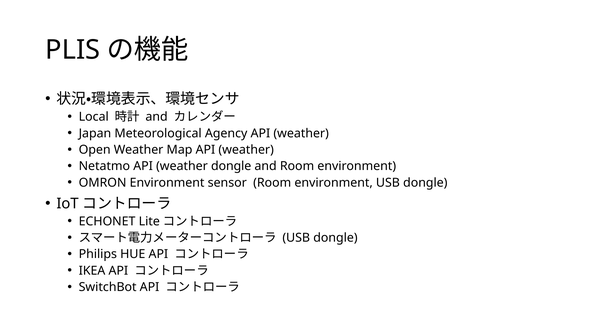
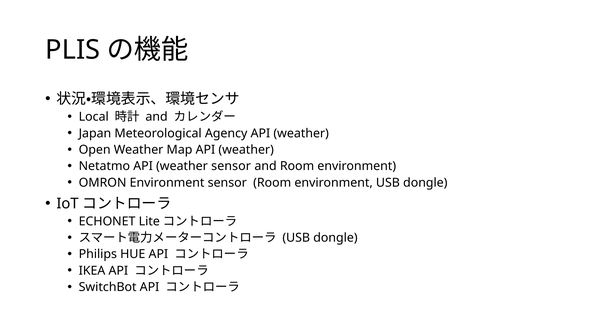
weather dongle: dongle -> sensor (231, 166)
